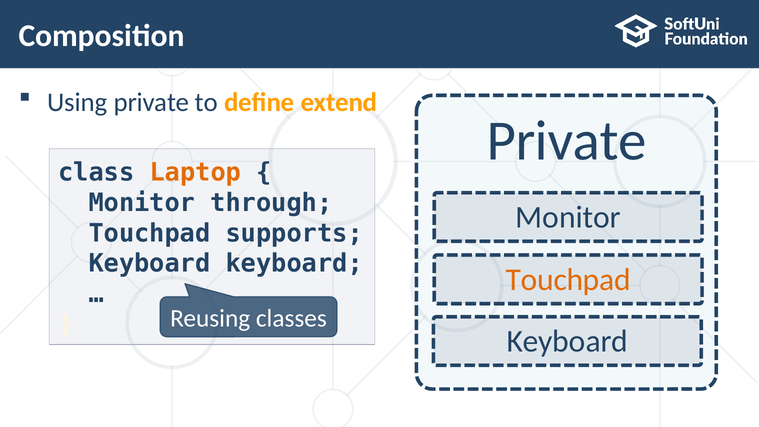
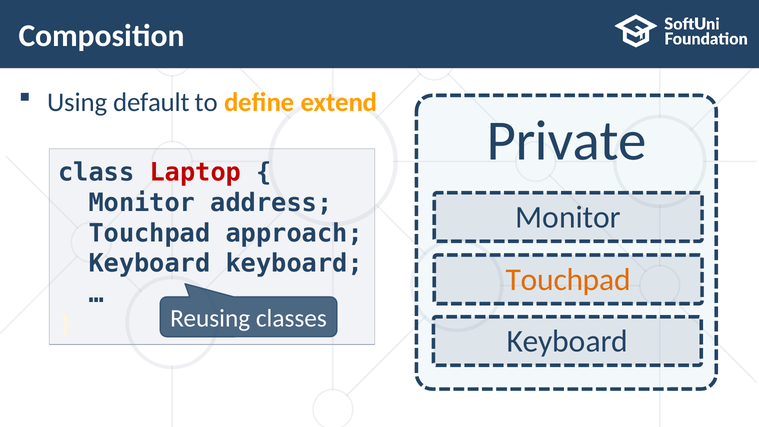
Using private: private -> default (151, 102)
Laptop colour: orange -> red (195, 172)
through: through -> address (271, 203)
supports: supports -> approach (294, 233)
